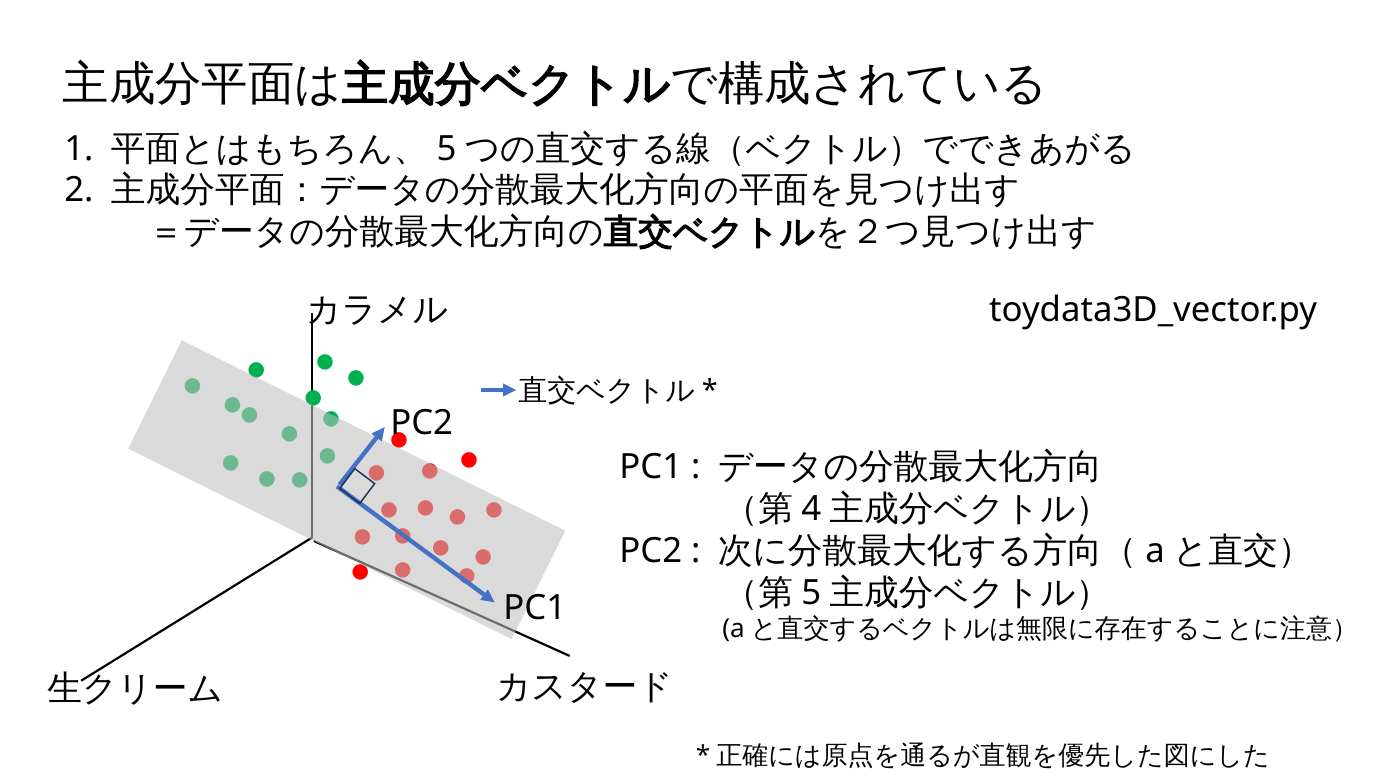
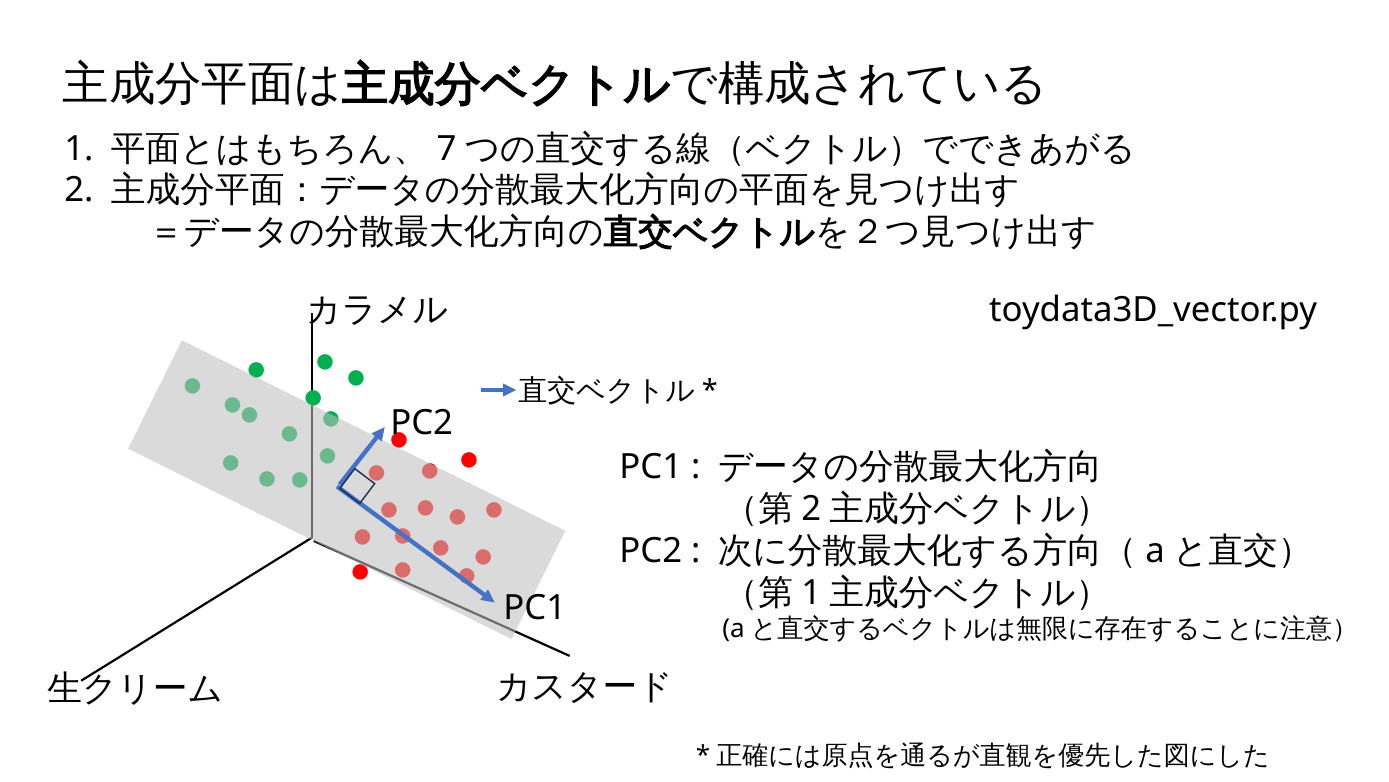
5: 5 -> 7 (447, 148)
4: 4 -> 2 (811, 509)
5: 5 -> 1 (811, 592)
